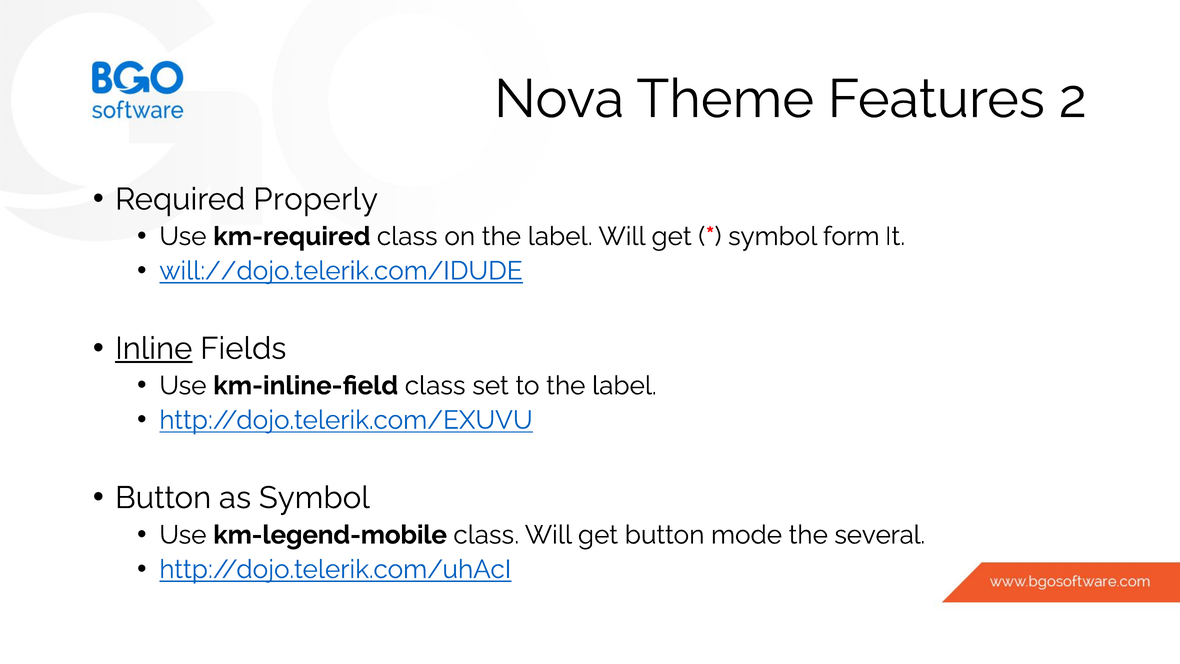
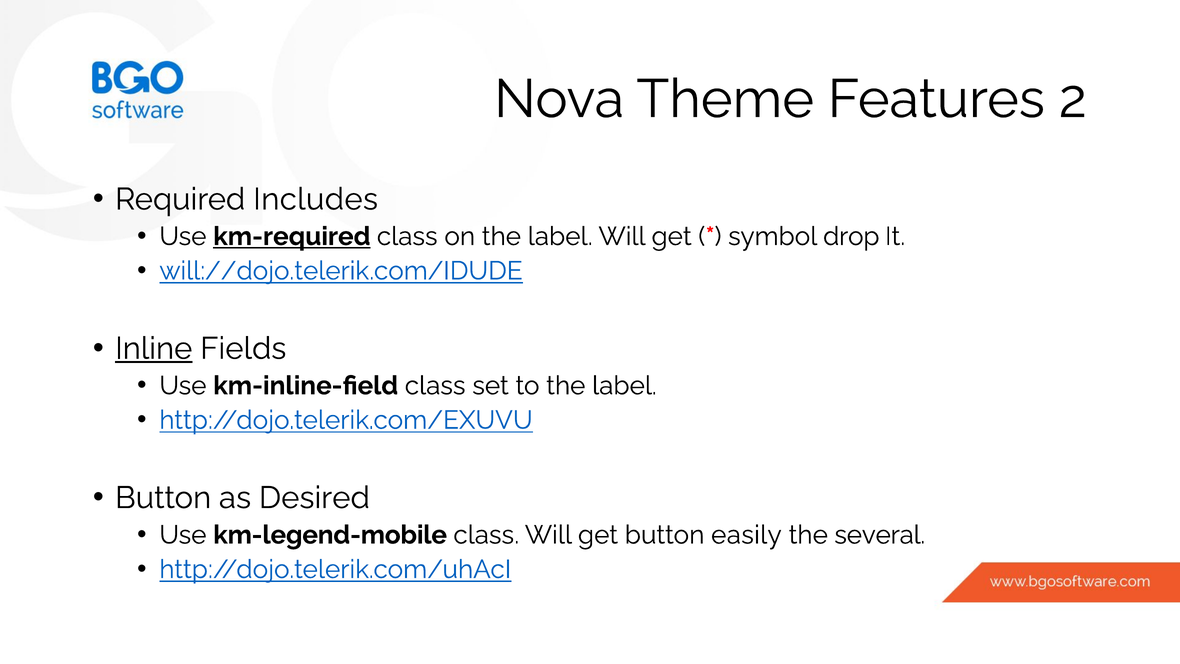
Properly: Properly -> Includes (316, 199)
km-required underline: none -> present (292, 236)
form: form -> drop (851, 236)
as Symbol: Symbol -> Desired (314, 498)
mode: mode -> easily (746, 535)
